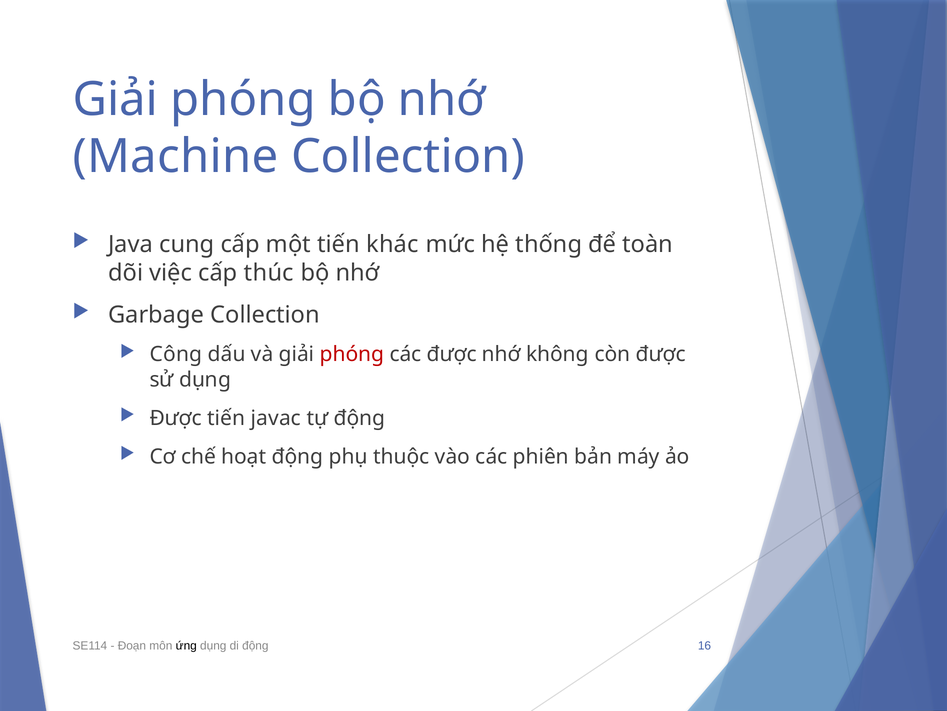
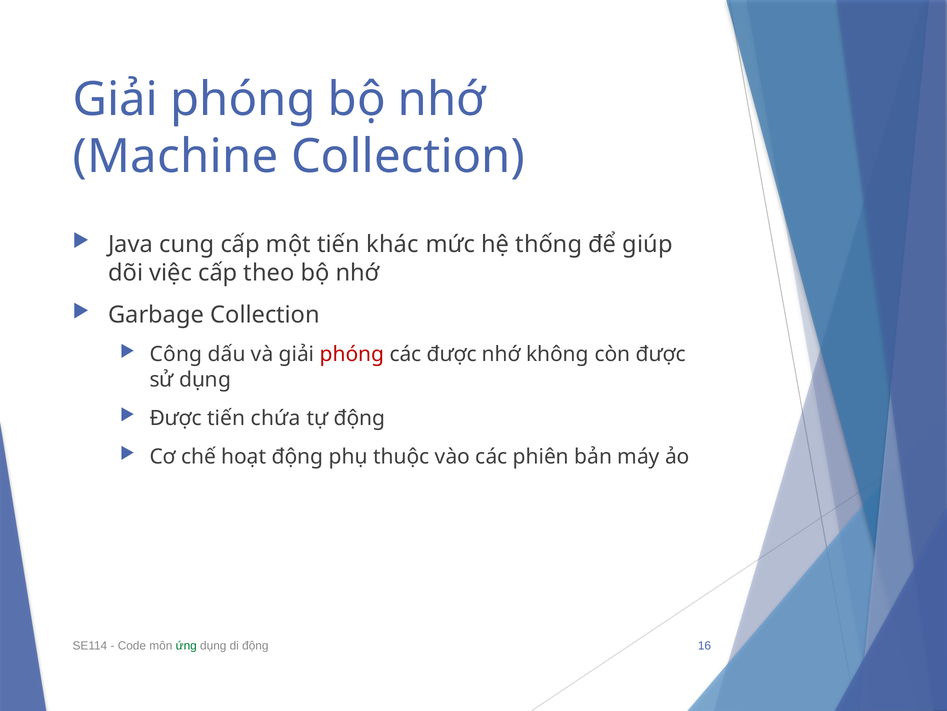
toàn: toàn -> giúp (648, 244)
thúc: thúc -> theo (269, 273)
javac: javac -> chứa (276, 418)
Đoạn: Đoạn -> Code (132, 645)
ứng colour: black -> green (186, 645)
